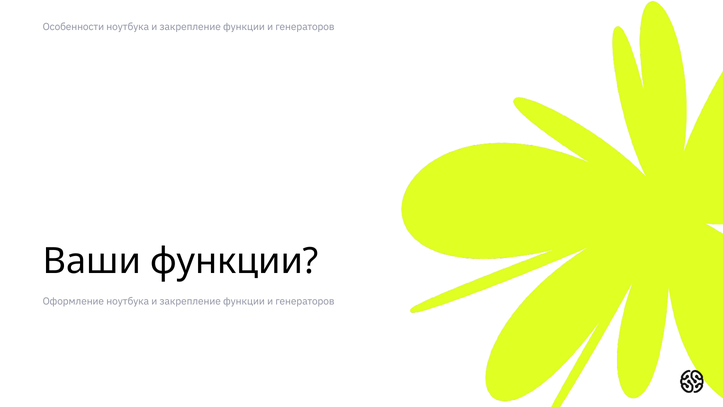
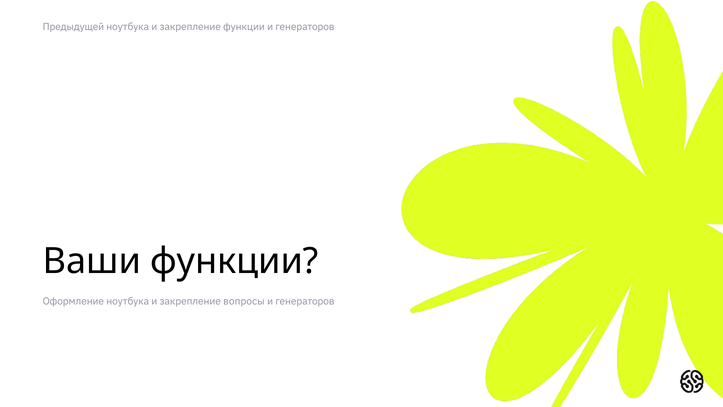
Особенности: Особенности -> Предыдущей (73, 27)
функции: функции -> вопросы (244, 301)
